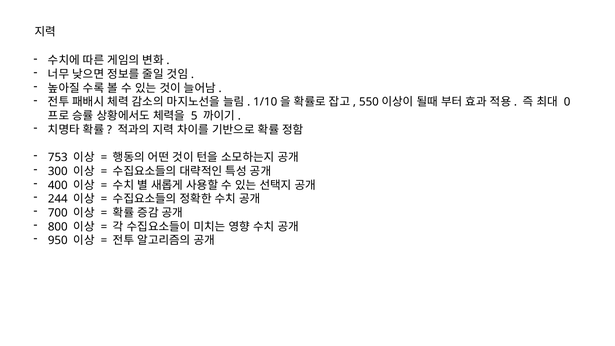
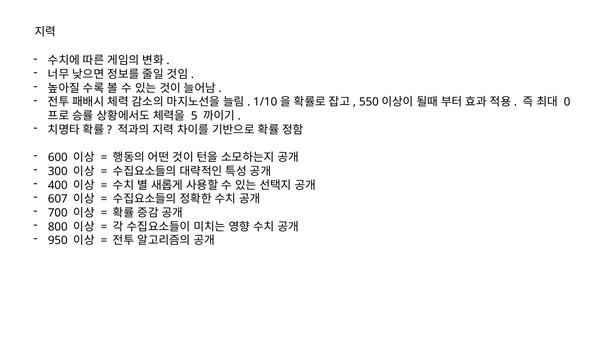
753: 753 -> 600 (58, 157)
244: 244 -> 607 (58, 199)
